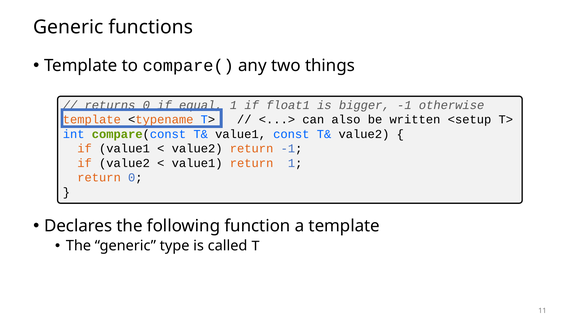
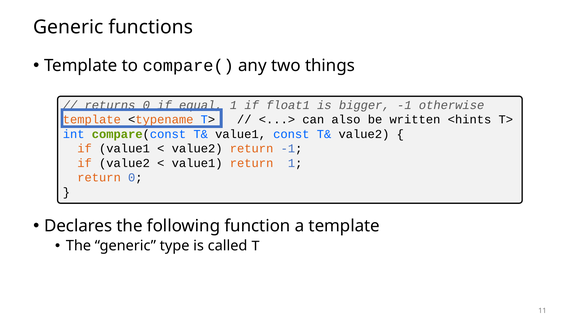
<setup: <setup -> <hints (470, 120)
